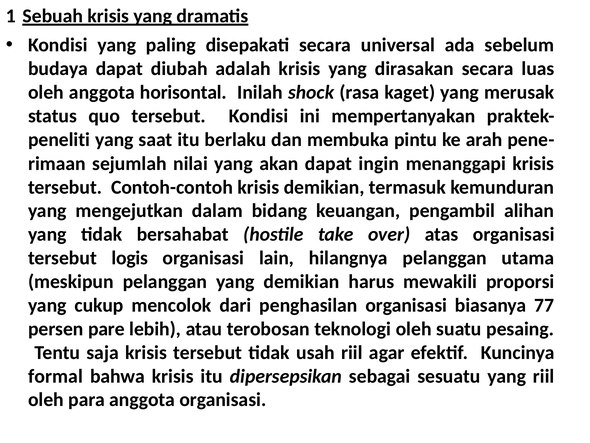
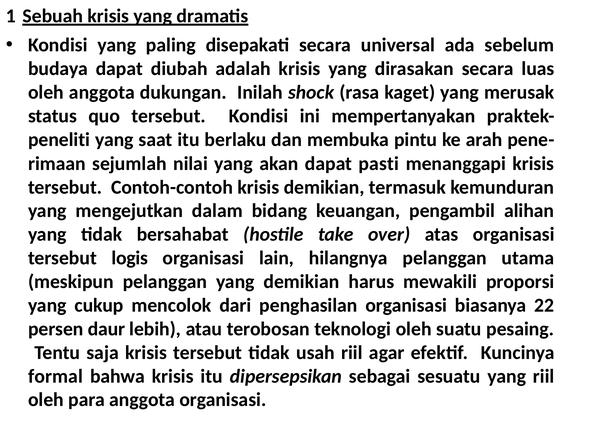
horisontal: horisontal -> dukungan (183, 92)
ingin: ingin -> pasti (379, 163)
77: 77 -> 22 (544, 305)
pare: pare -> daur (106, 329)
